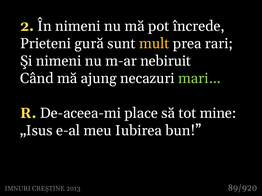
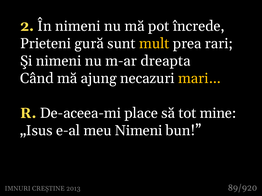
nebiruit: nebiruit -> dreapta (166, 61)
mari… colour: light green -> yellow (199, 79)
meu Iubirea: Iubirea -> Nimeni (139, 131)
